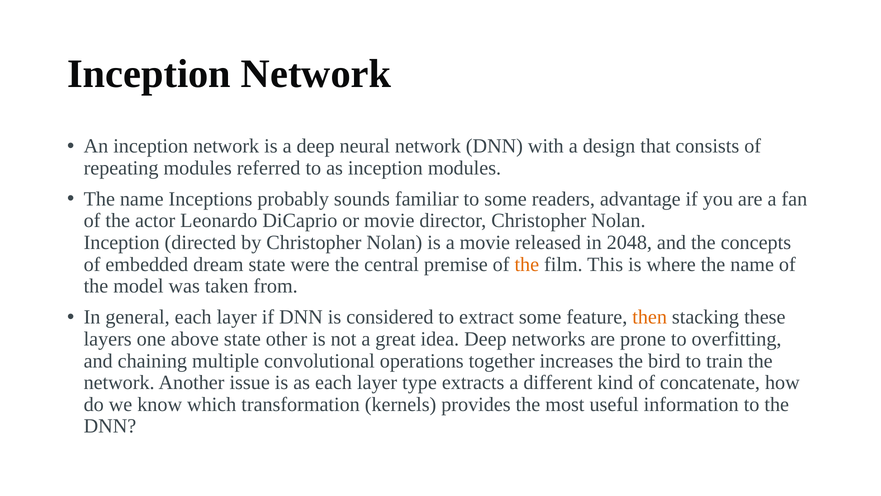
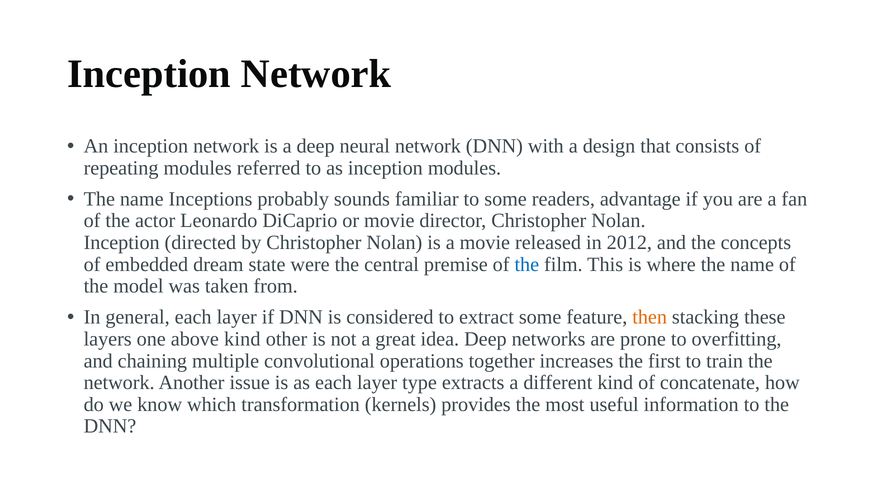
2048: 2048 -> 2012 (629, 242)
the colour: orange -> blue (527, 264)
above state: state -> kind (242, 339)
bird: bird -> first (664, 361)
